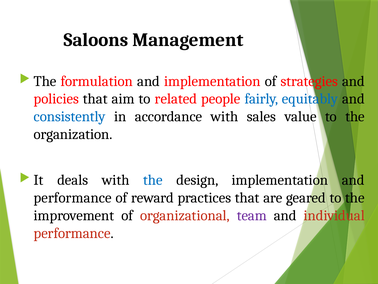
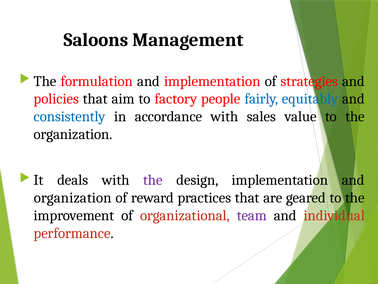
related: related -> factory (176, 99)
the colour: blue -> purple (153, 180)
performance: performance -> organization (73, 197)
